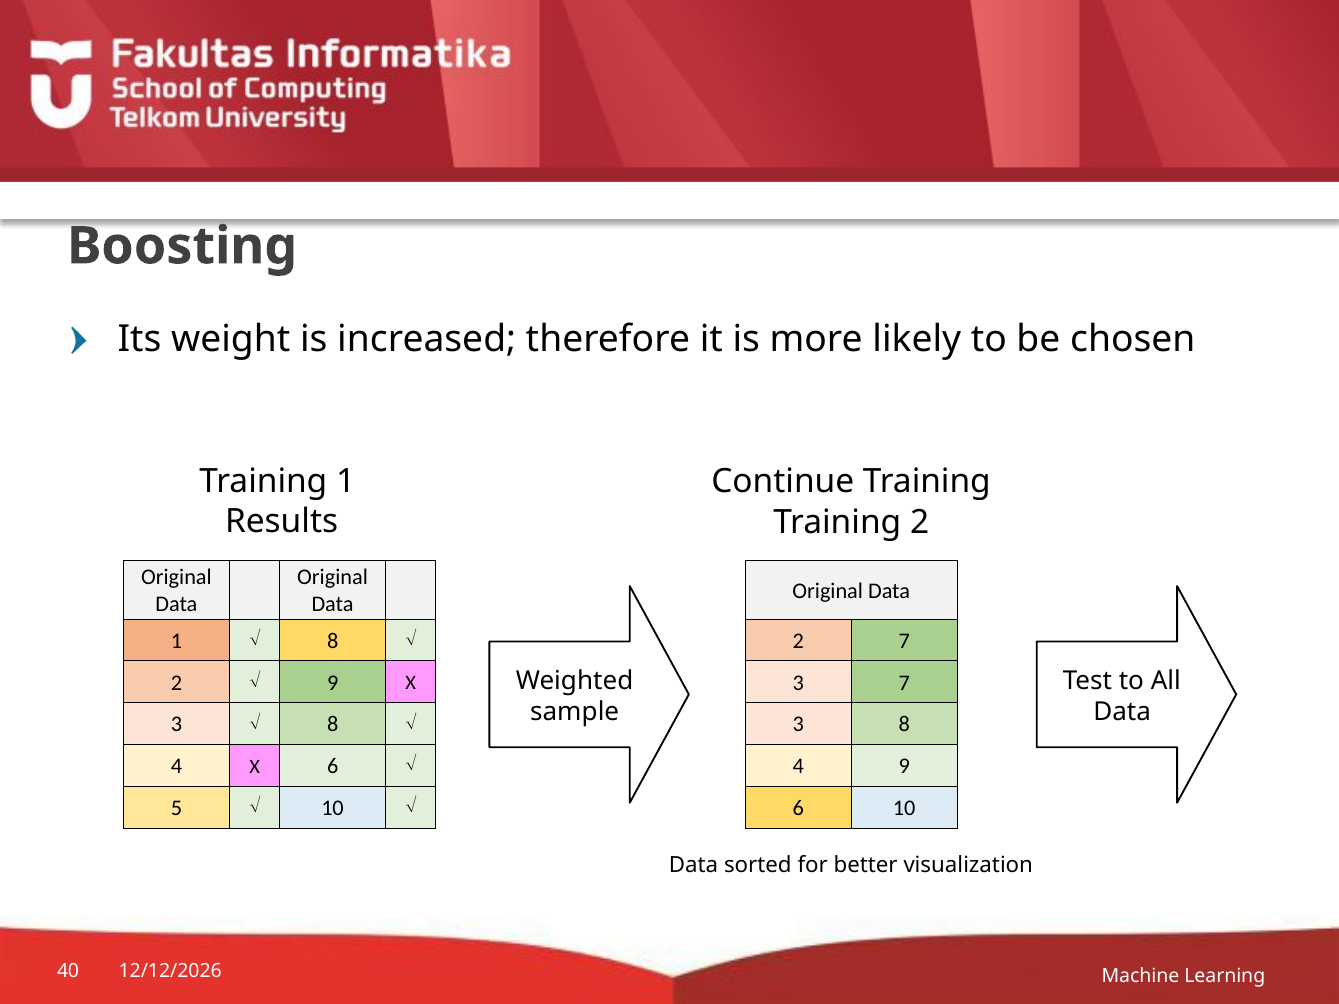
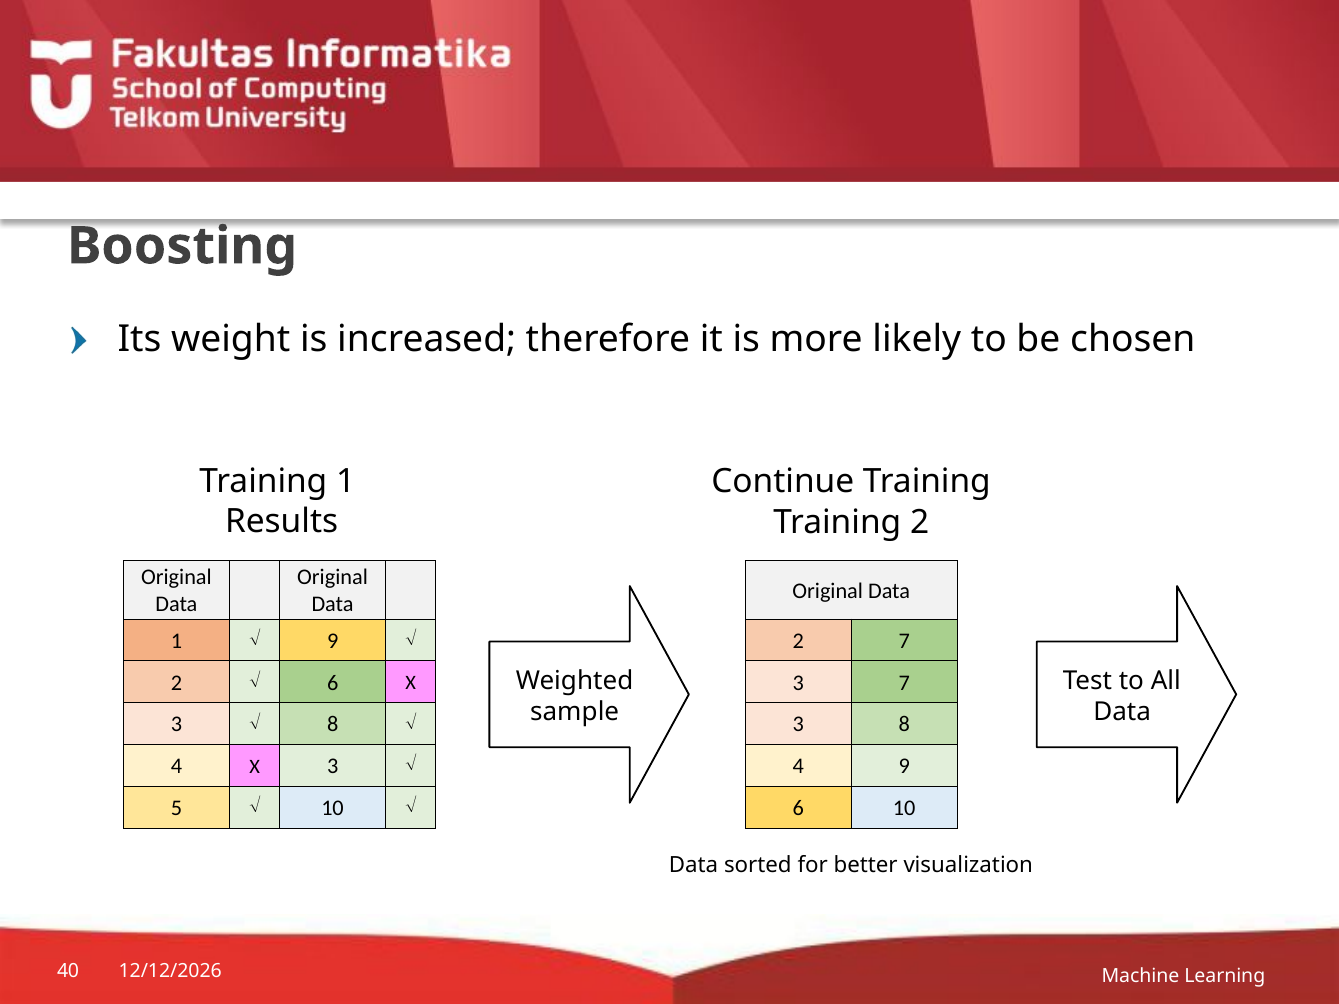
1 Ö 8: 8 -> 9 (333, 641)
Ö 9: 9 -> 6 (333, 683)
4 X 6: 6 -> 3 (333, 766)
